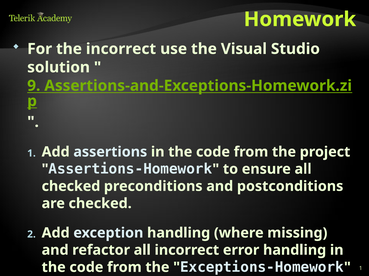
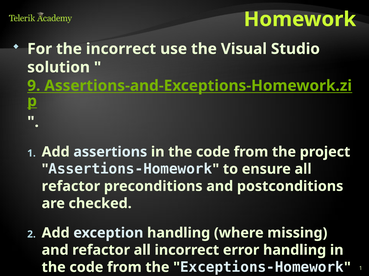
checked: checked -> refactor (71, 187)
